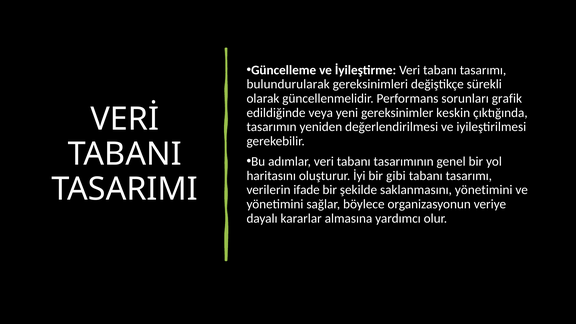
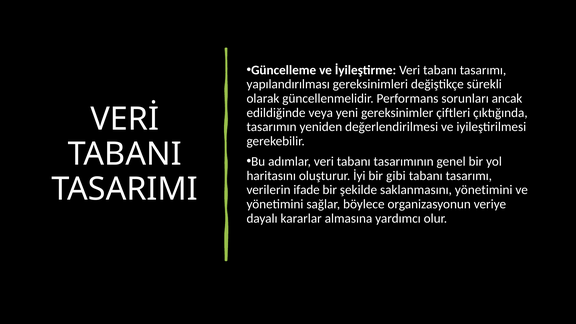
bulundurularak: bulundurularak -> yapılandırılması (288, 84)
grafik: grafik -> ancak (507, 98)
keskin: keskin -> çiftleri (453, 113)
